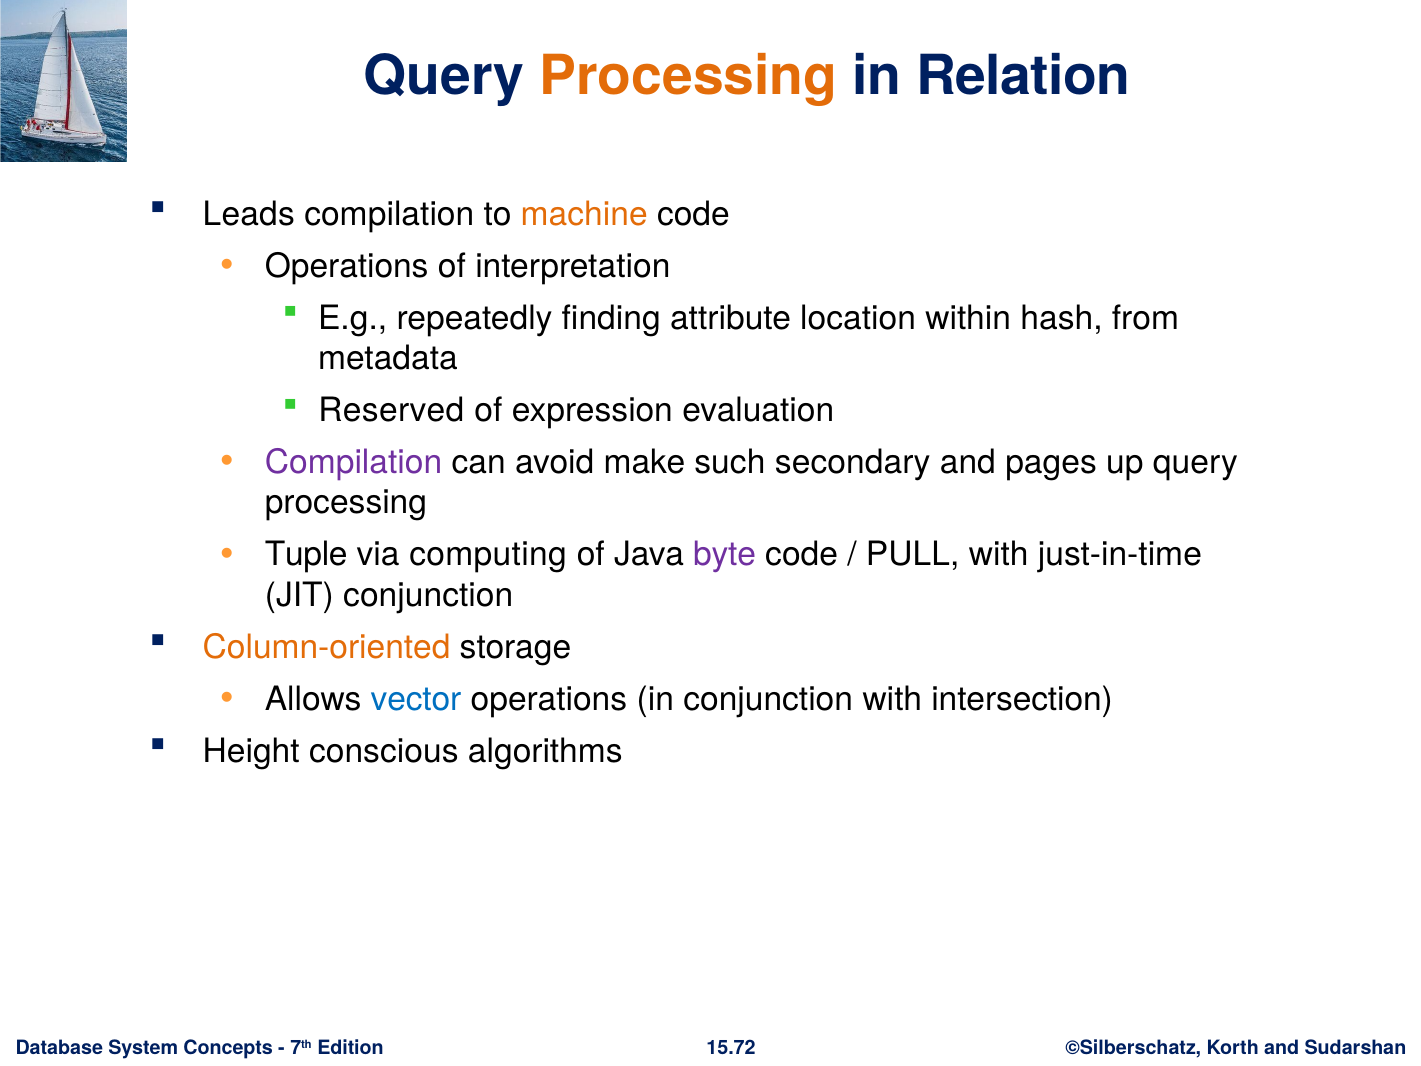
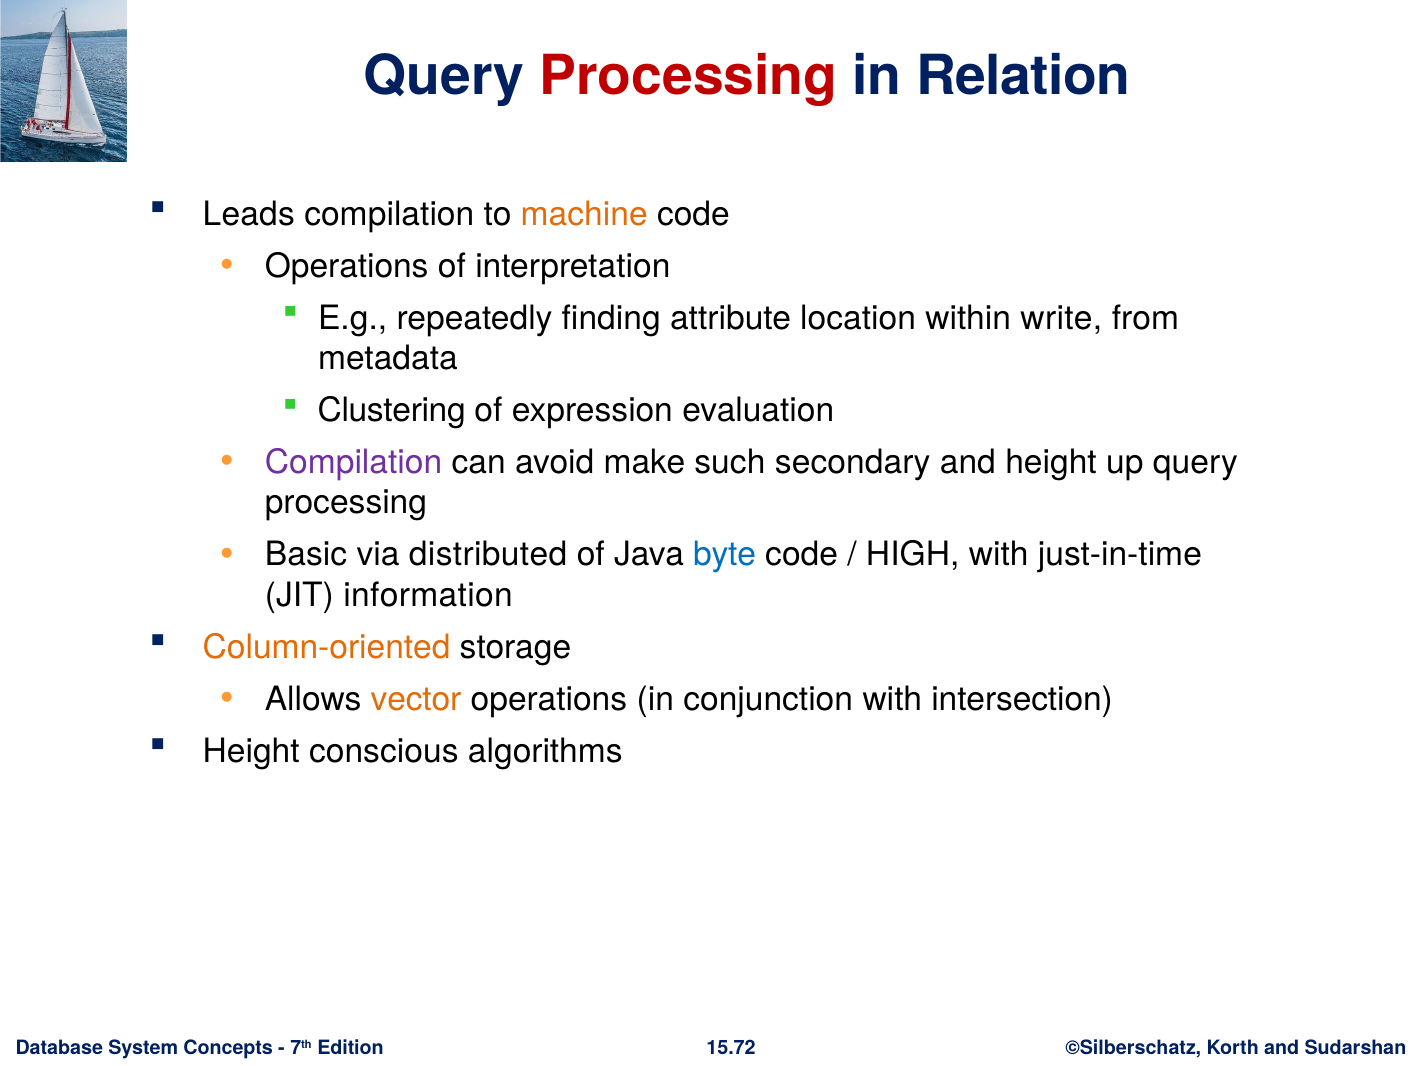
Processing colour: orange -> red (688, 76)
hash: hash -> write (1061, 318)
Reserved: Reserved -> Clustering (392, 410)
and pages: pages -> height (1051, 462)
Tuple: Tuple -> Basic (306, 555)
computing: computing -> distributed (488, 555)
byte colour: purple -> blue (725, 555)
PULL: PULL -> HIGH (913, 555)
JIT conjunction: conjunction -> information (428, 595)
vector colour: blue -> orange (416, 699)
